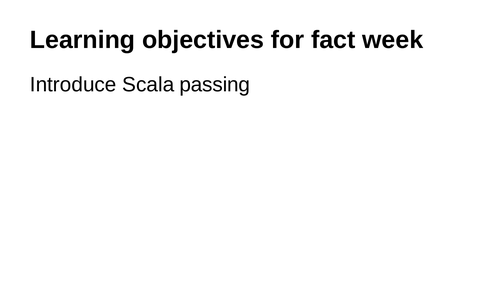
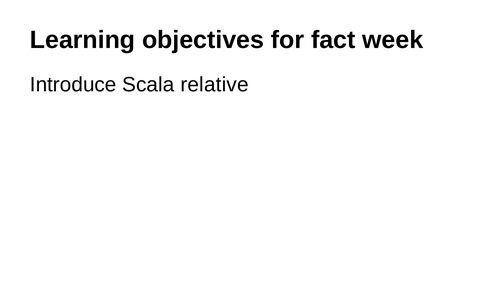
passing: passing -> relative (215, 84)
